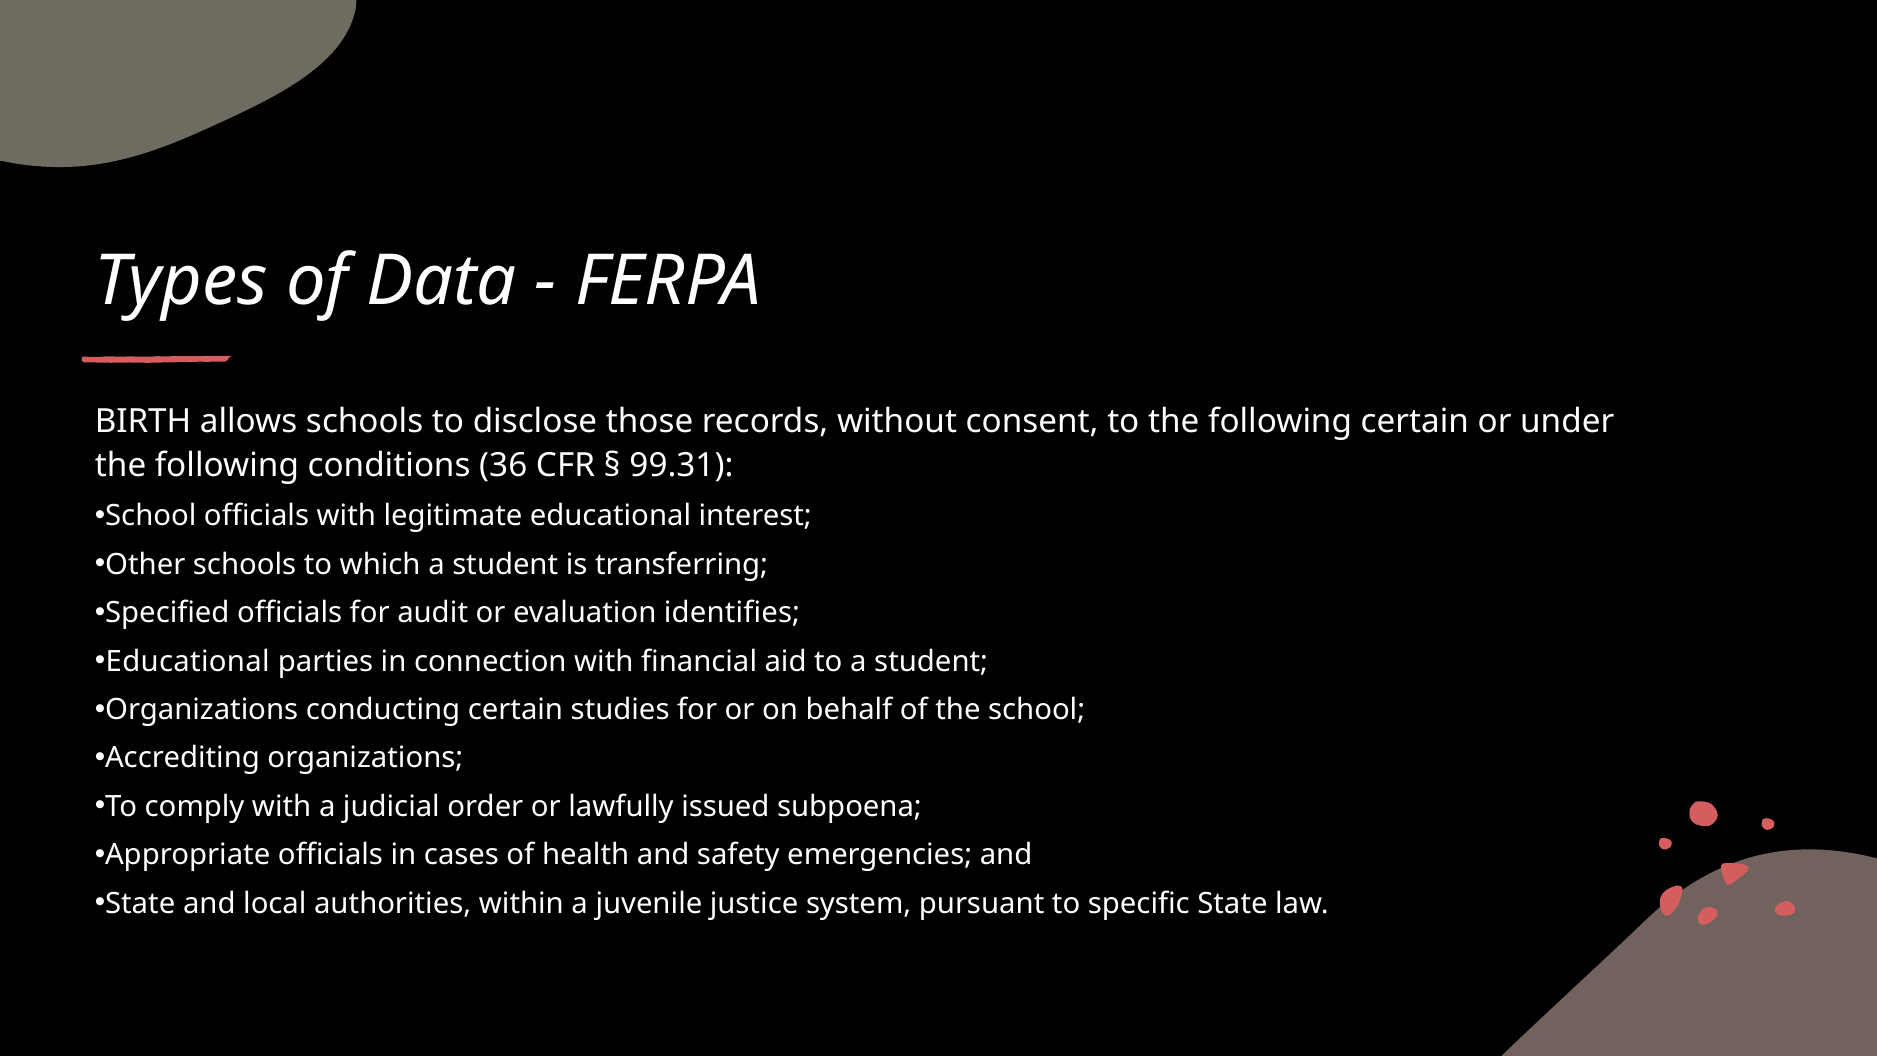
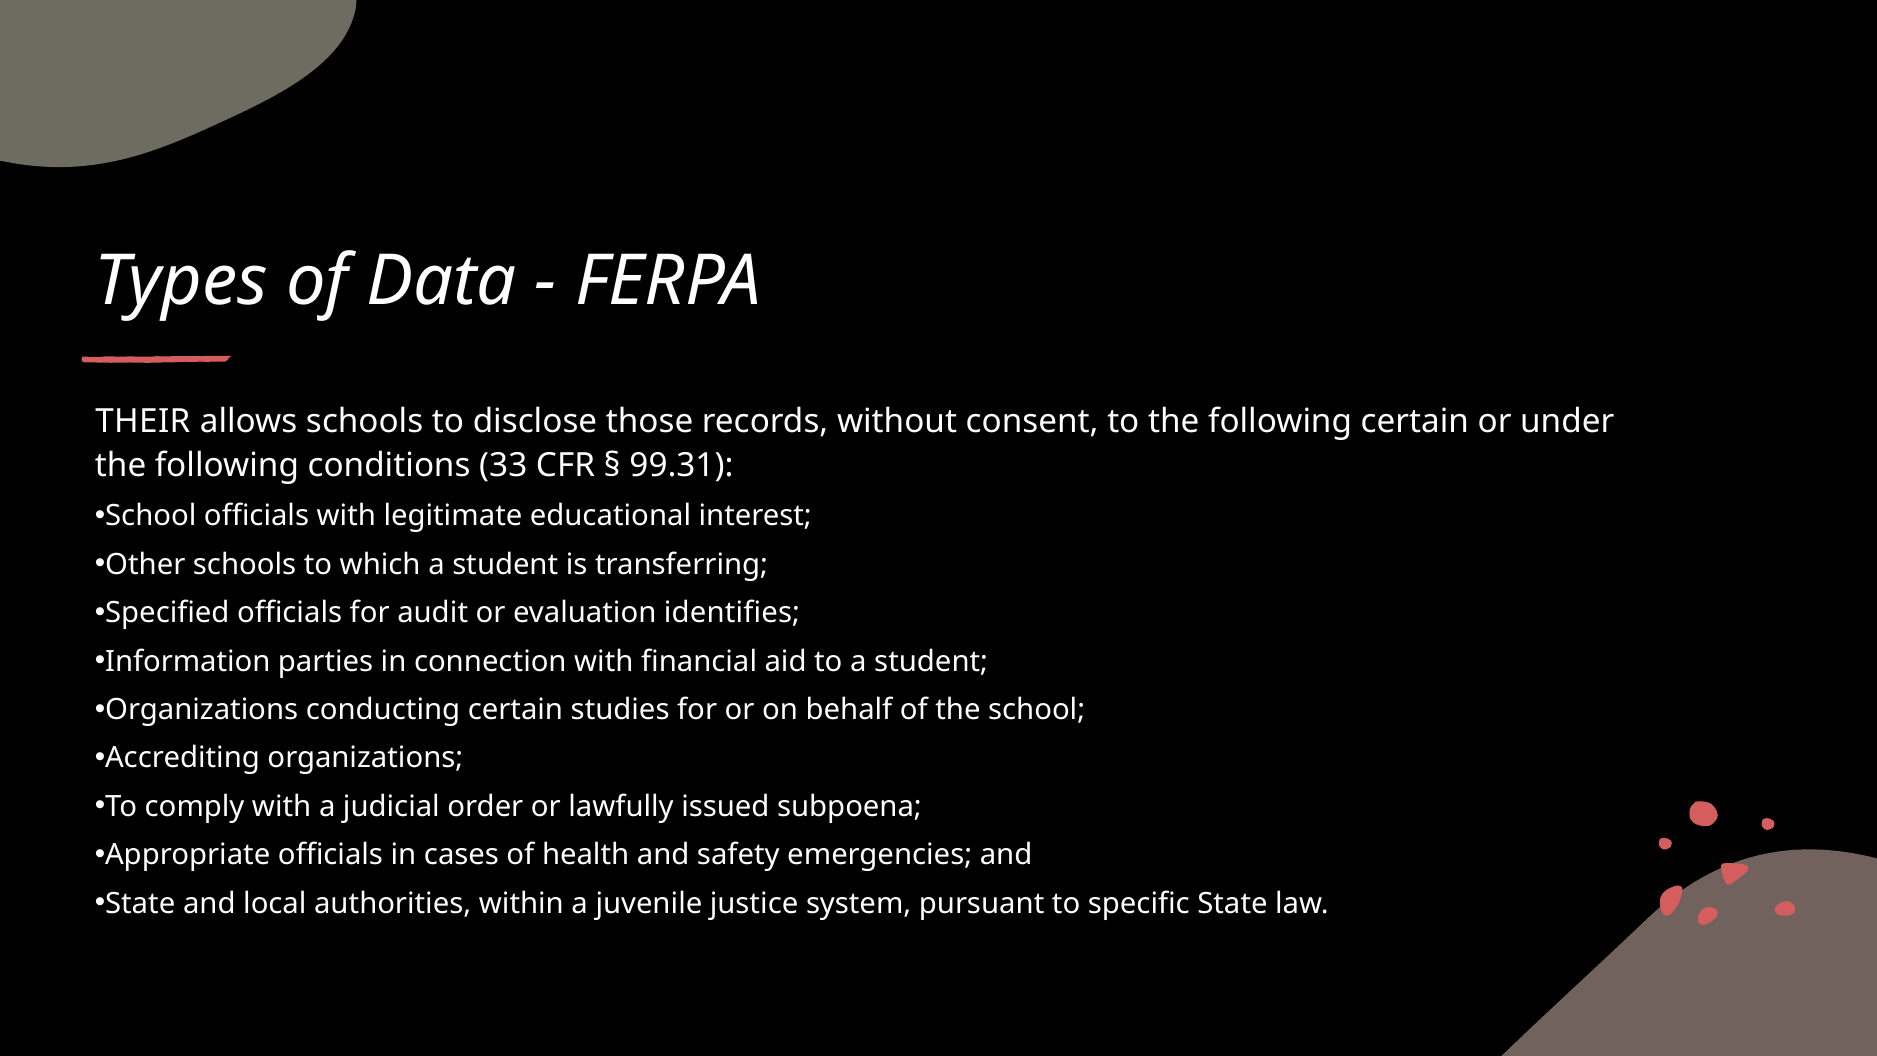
BIRTH: BIRTH -> THEIR (143, 422)
36: 36 -> 33 (503, 465)
Educational: Educational -> Information (188, 661)
